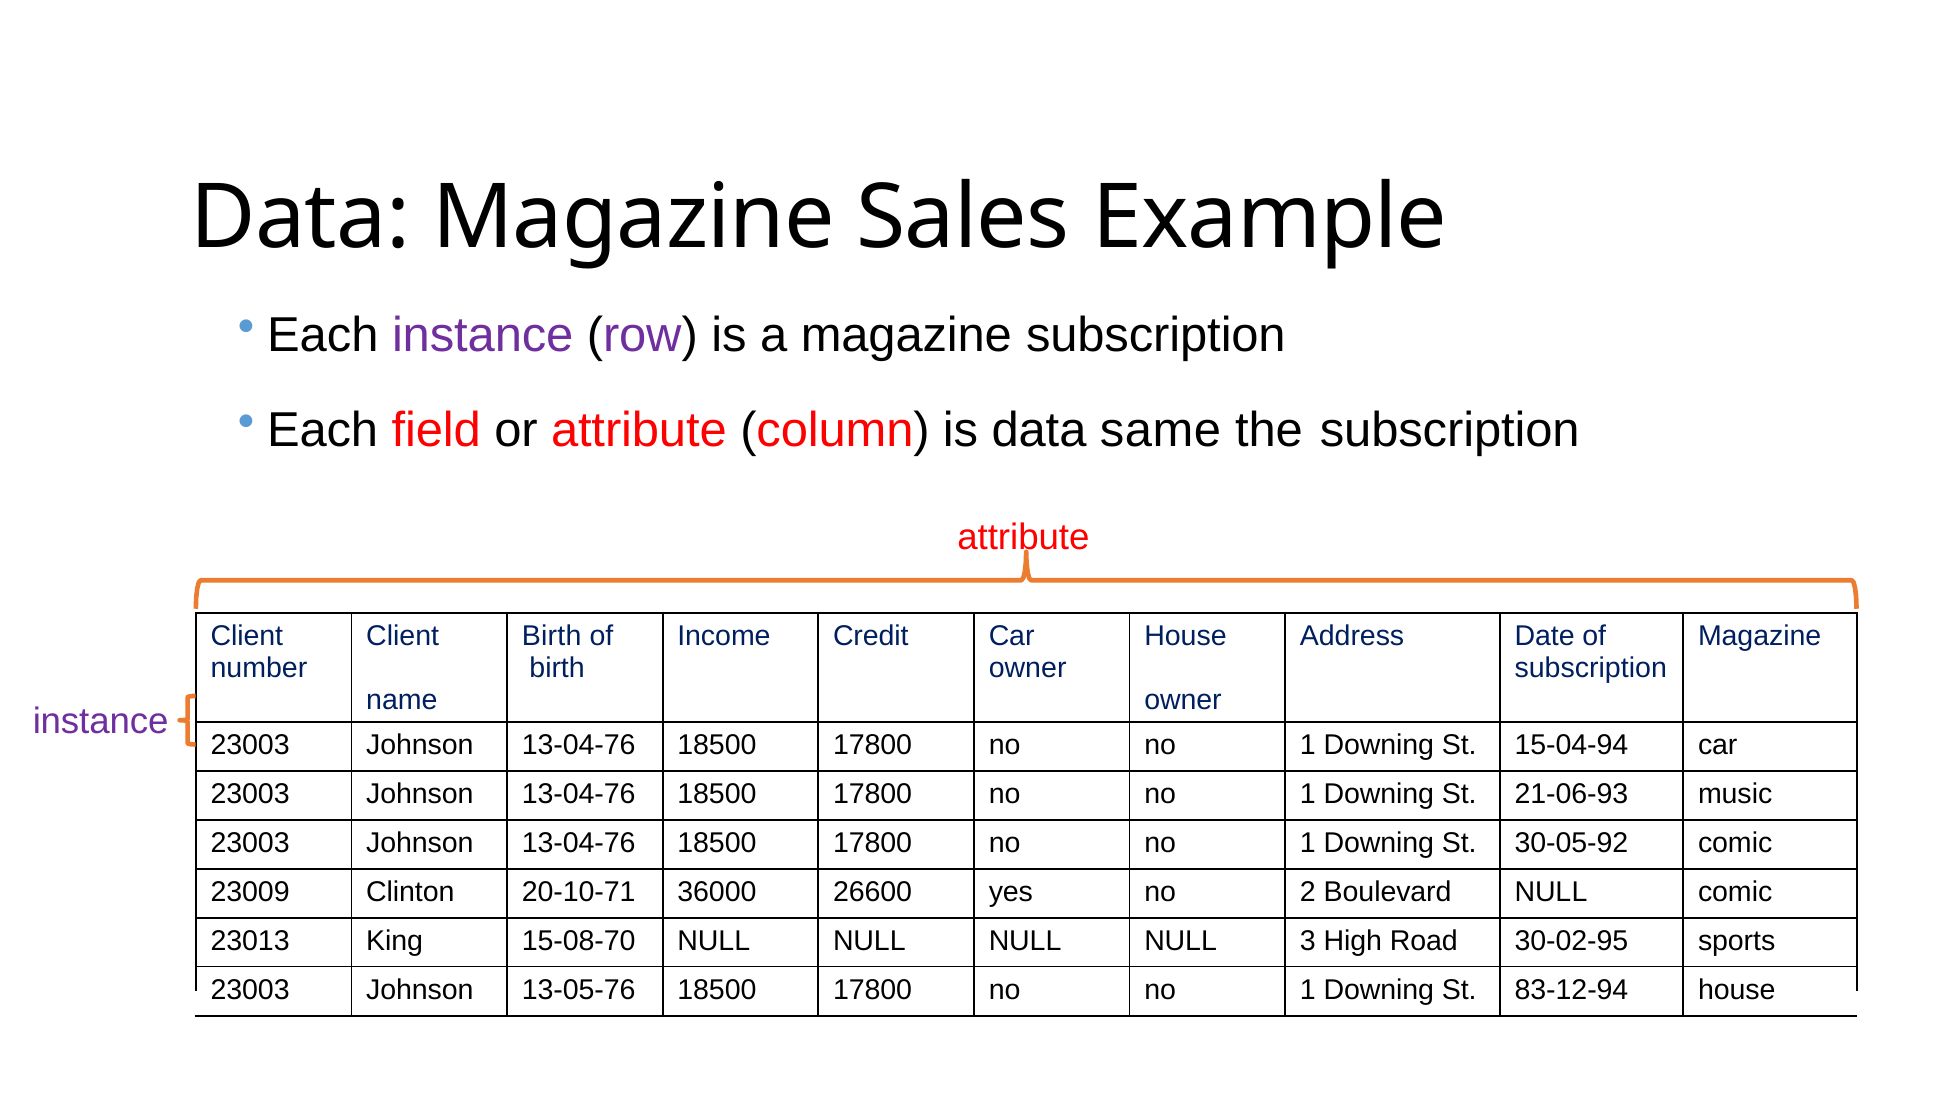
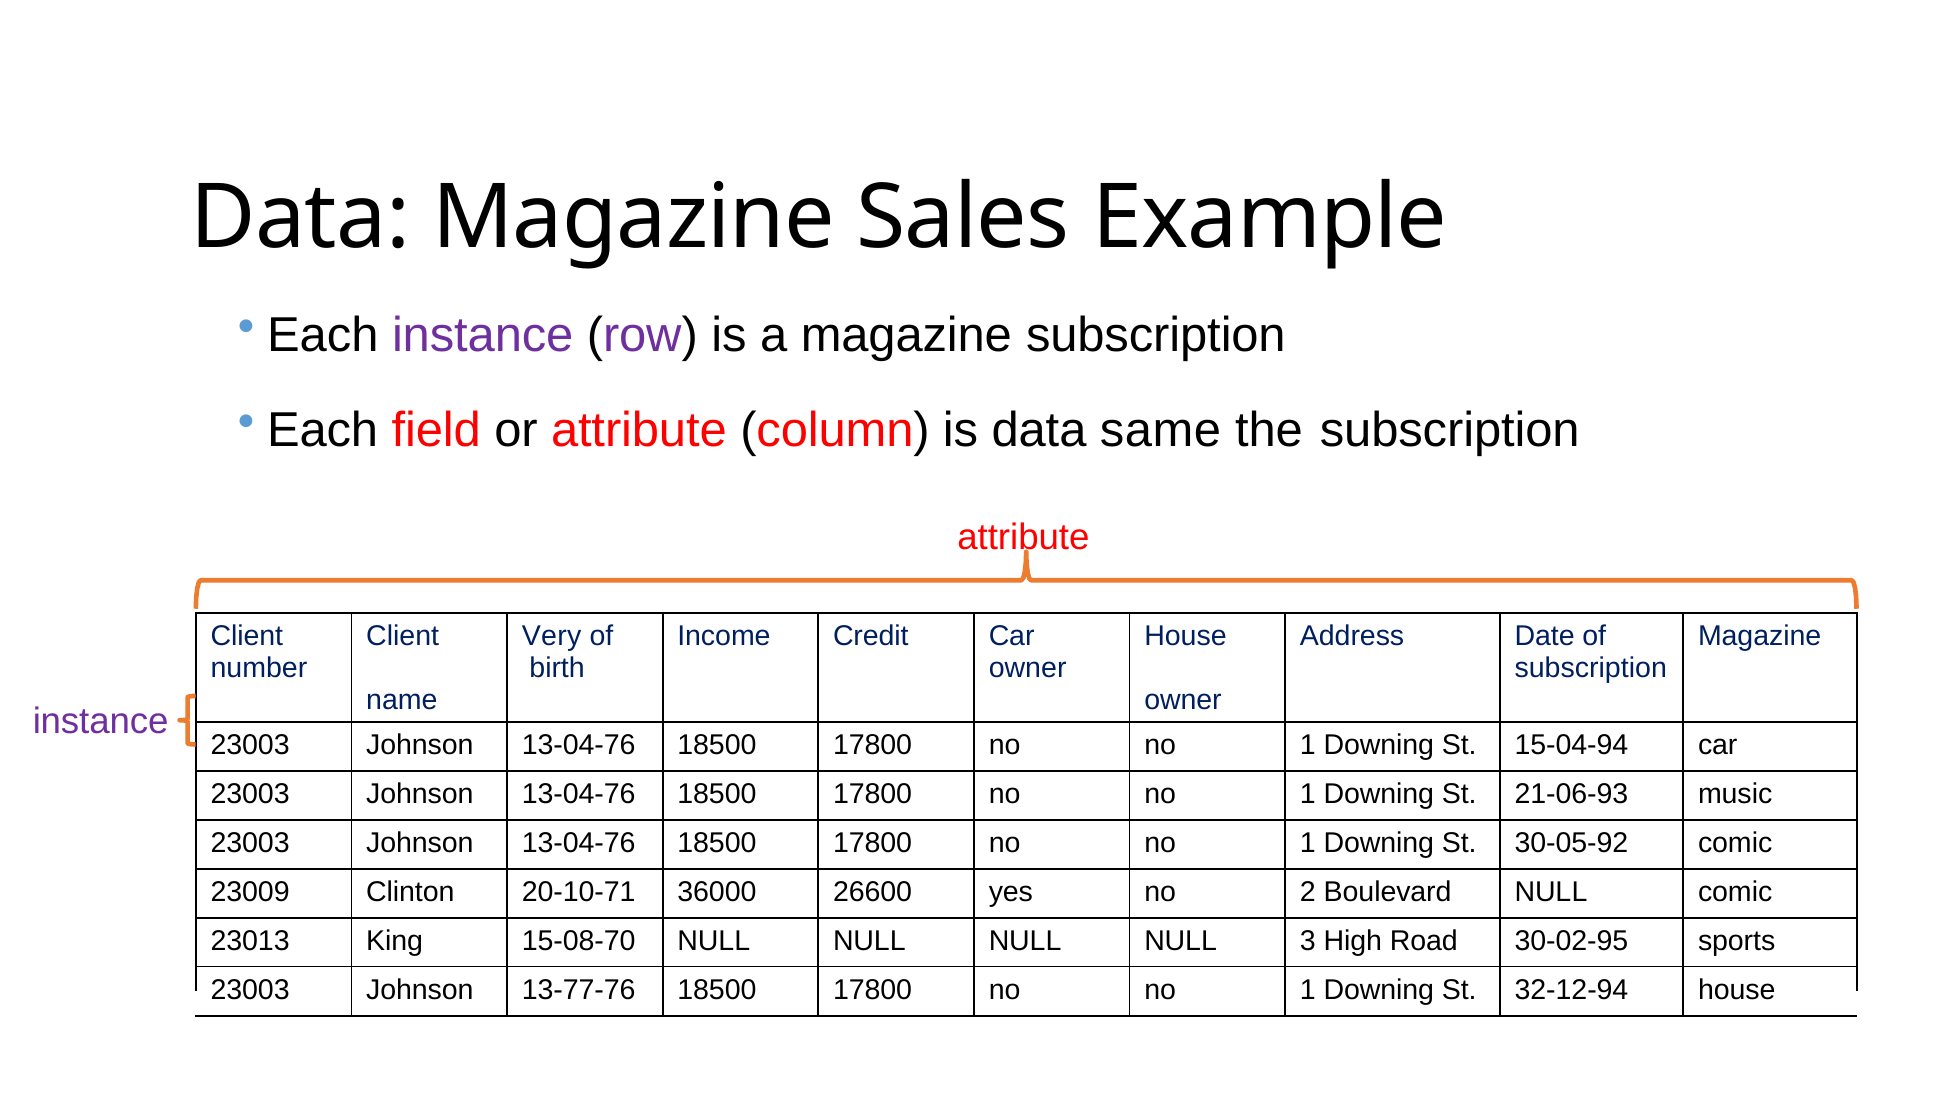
Birth: Birth -> Very (552, 636)
13-05-76: 13-05-76 -> 13-77-76 (579, 990)
83-12-94: 83-12-94 -> 32-12-94 (1571, 990)
